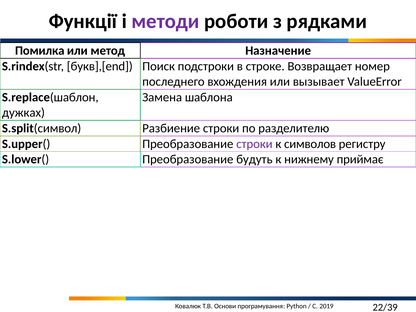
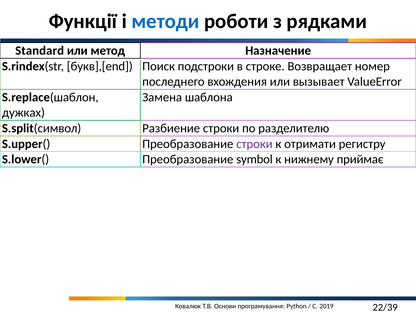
методи colour: purple -> blue (166, 21)
Помилка: Помилка -> Standard (40, 51)
символов: символов -> отримати (310, 144)
будуть: будуть -> symbol (254, 159)
